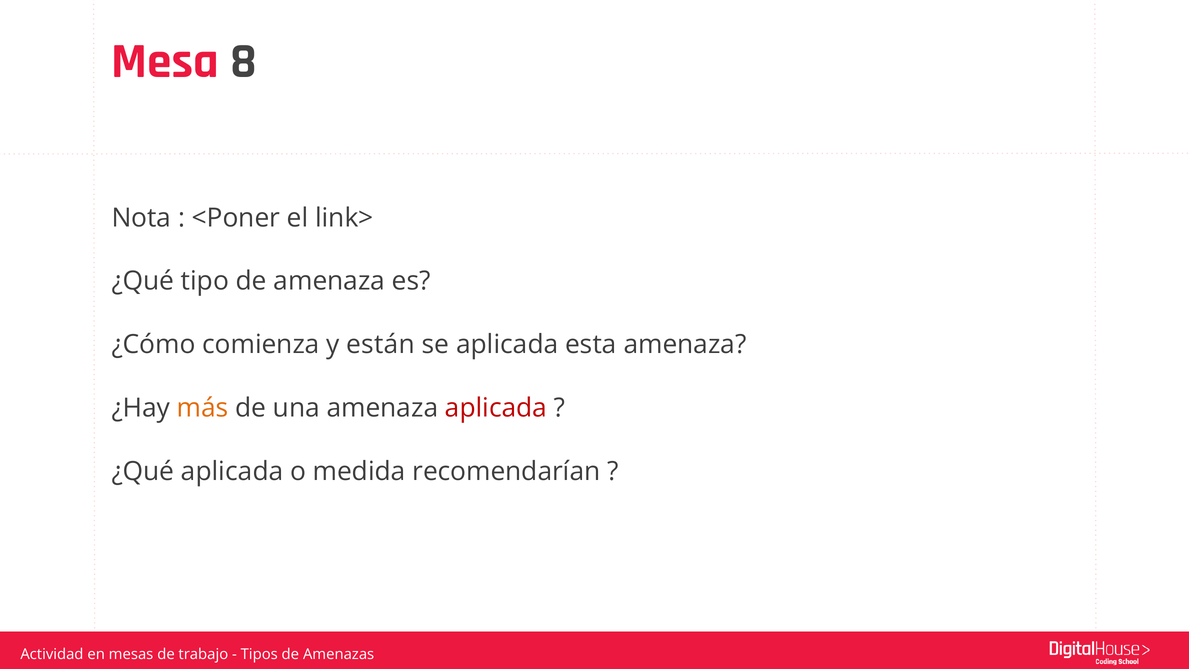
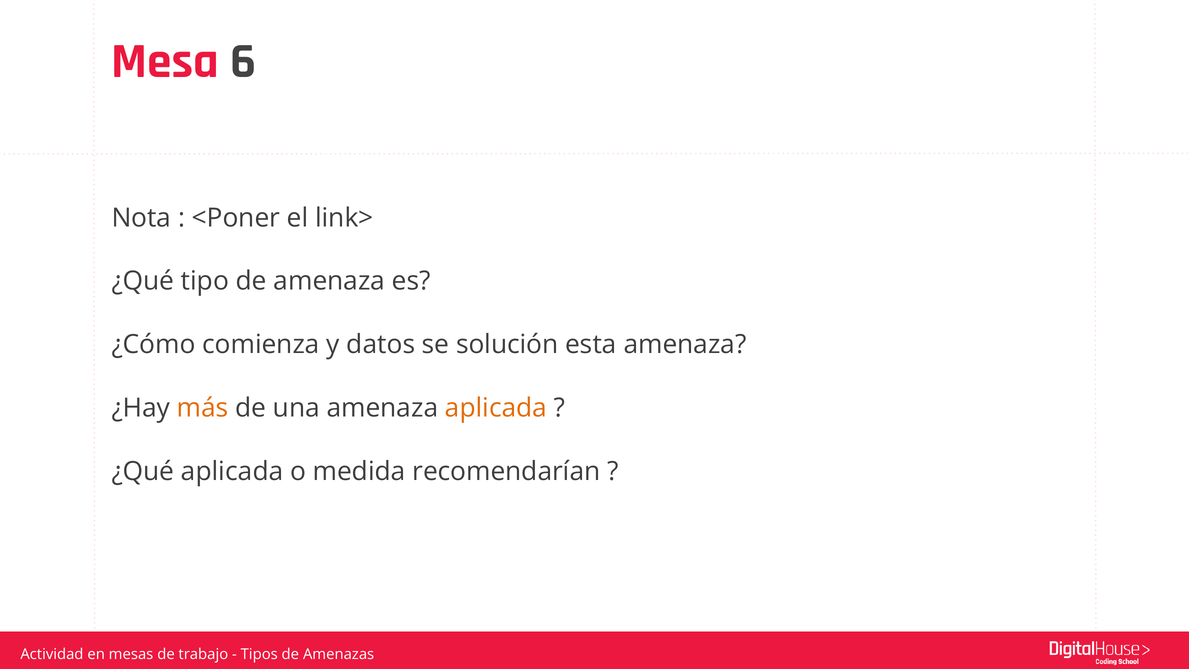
8: 8 -> 6 (243, 61)
están: están -> datos (381, 345)
se aplicada: aplicada -> solución (507, 345)
aplicada colour: red -> orange (496, 408)
